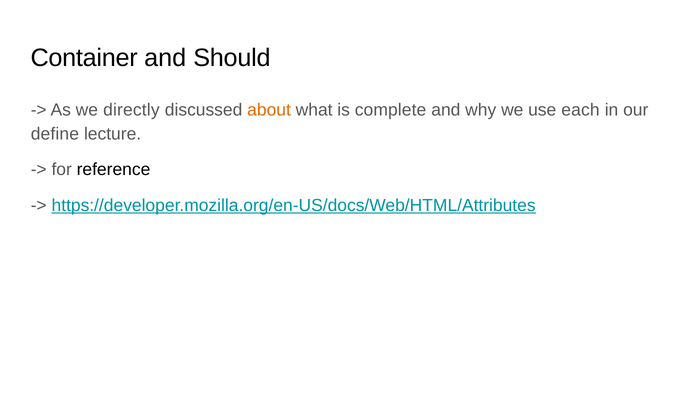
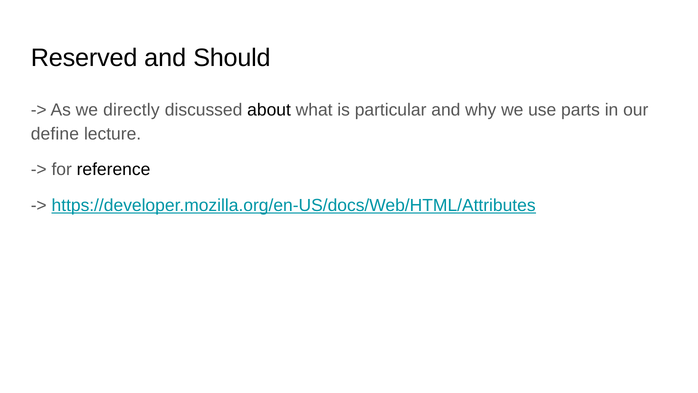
Container: Container -> Reserved (84, 58)
about colour: orange -> black (269, 110)
complete: complete -> particular (391, 110)
each: each -> parts (581, 110)
